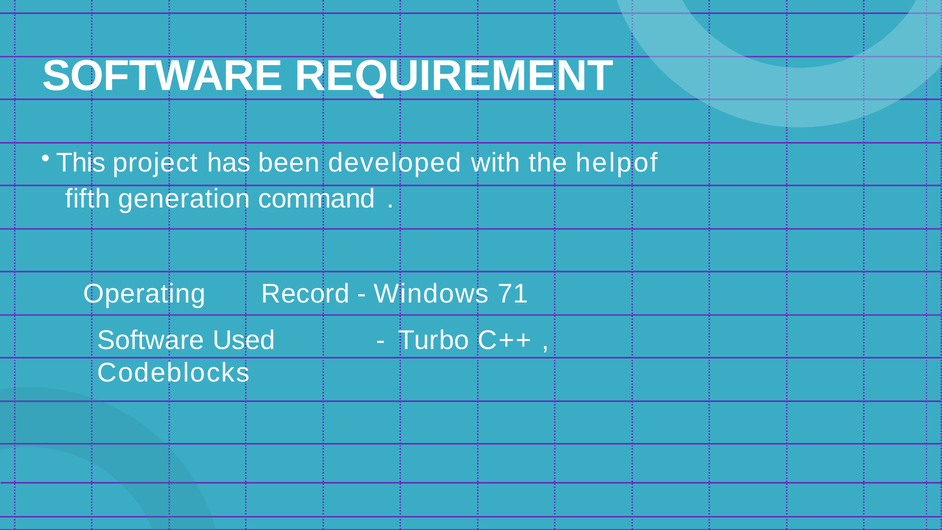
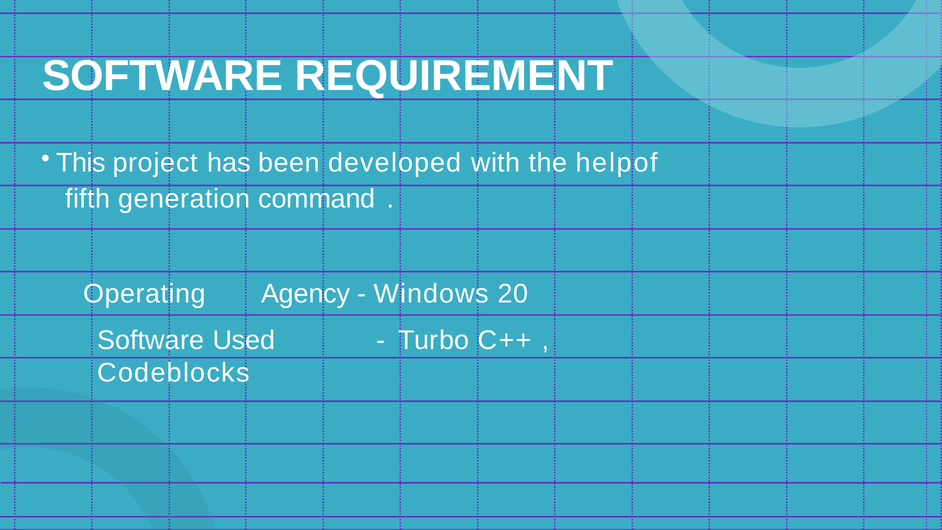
Record: Record -> Agency (306, 294)
71: 71 -> 20 (513, 294)
